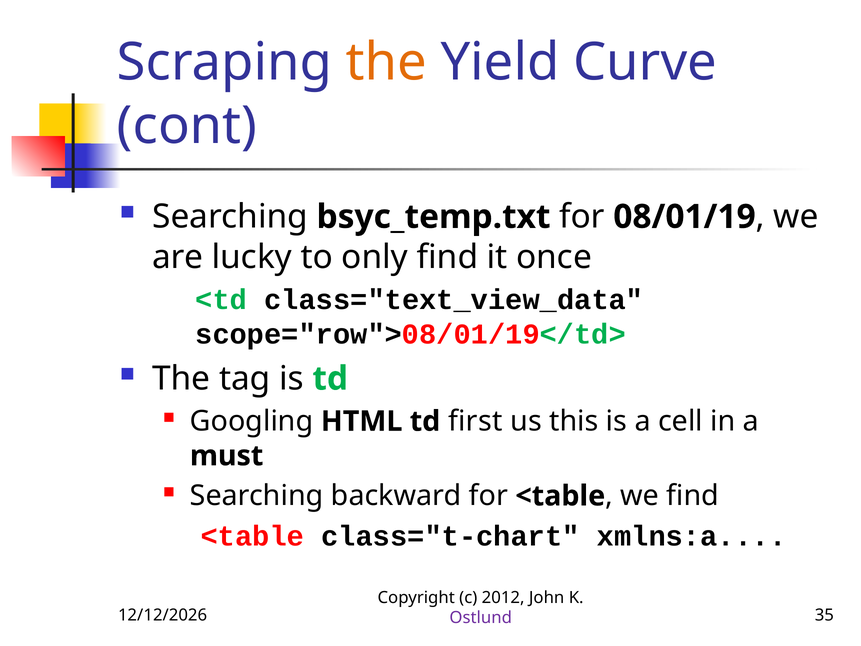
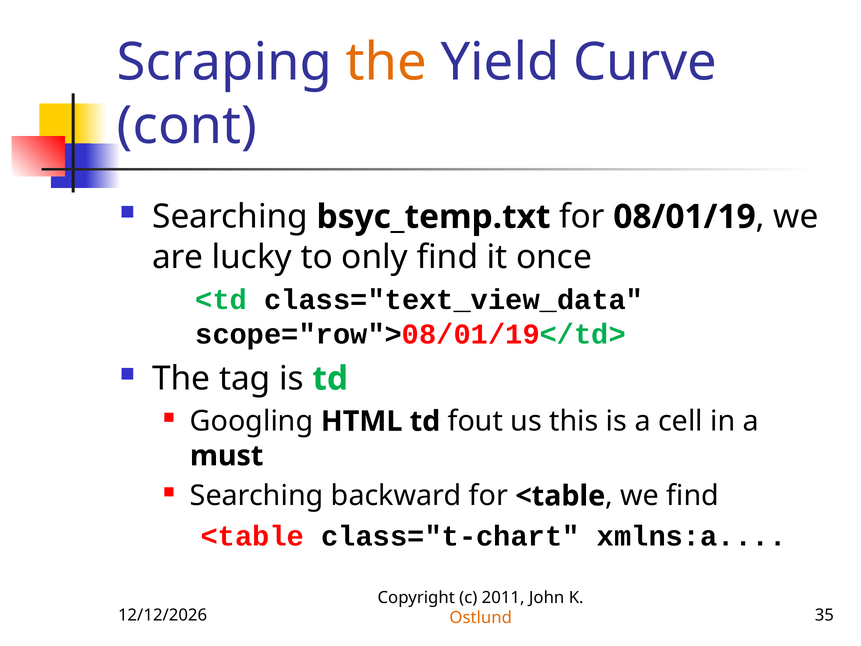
first: first -> fout (475, 421)
2012: 2012 -> 2011 (503, 598)
Ostlund colour: purple -> orange (481, 618)
